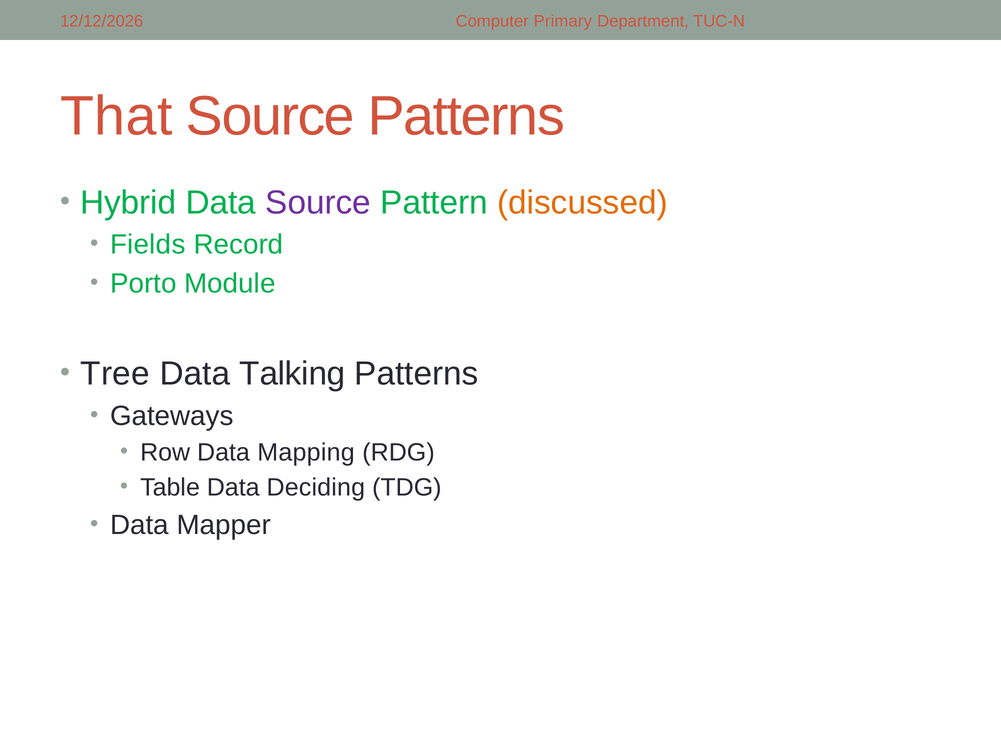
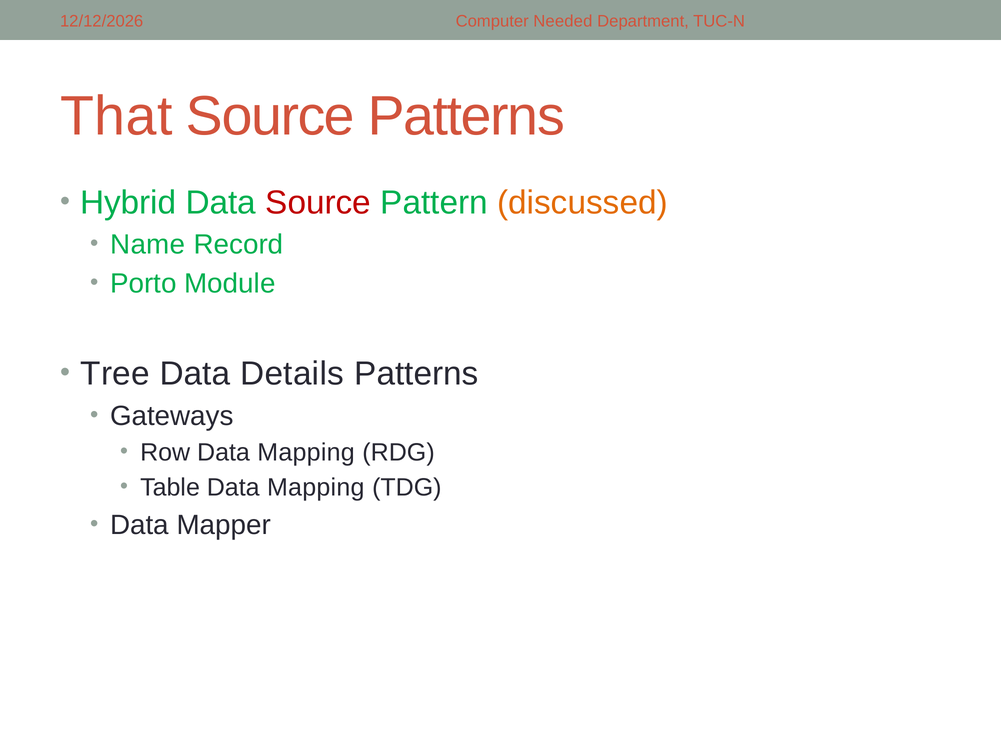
Primary: Primary -> Needed (563, 21)
Source colour: purple -> red (318, 203)
Fields: Fields -> Name (148, 244)
Talking: Talking -> Details (292, 374)
Table Data Deciding: Deciding -> Mapping (316, 487)
